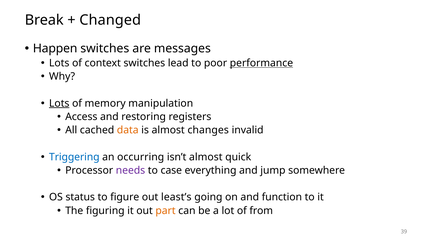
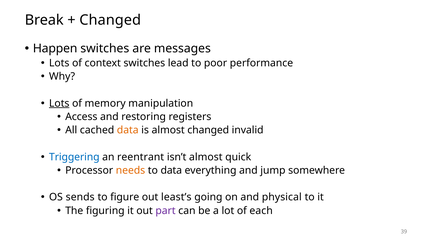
performance underline: present -> none (261, 63)
almost changes: changes -> changed (208, 130)
occurring: occurring -> reentrant (141, 157)
needs colour: purple -> orange (130, 170)
to case: case -> data (171, 170)
status: status -> sends (80, 197)
function: function -> physical (282, 197)
part colour: orange -> purple (166, 211)
from: from -> each (261, 211)
